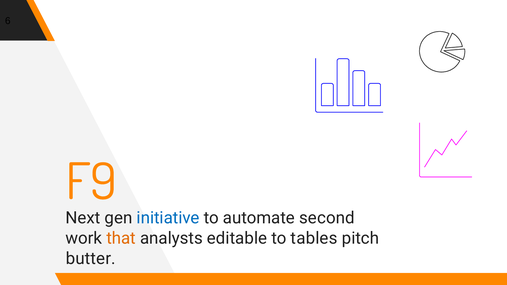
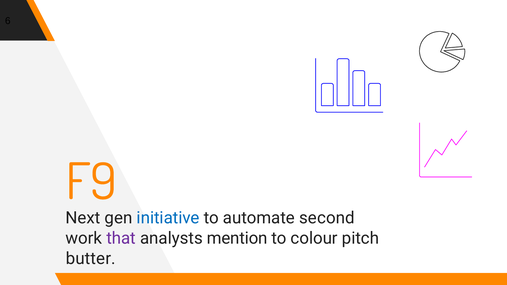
that colour: orange -> purple (121, 239)
editable: editable -> mention (237, 239)
tables: tables -> colour (314, 239)
